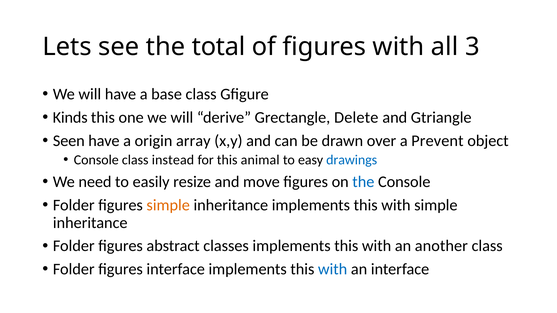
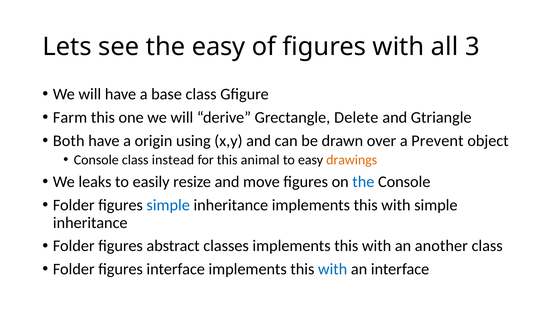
the total: total -> easy (219, 47)
Kinds: Kinds -> Farm (70, 117)
Seen: Seen -> Both (69, 141)
array: array -> using (193, 141)
drawings colour: blue -> orange (352, 160)
need: need -> leaks (95, 182)
simple colour: orange -> blue (168, 205)
